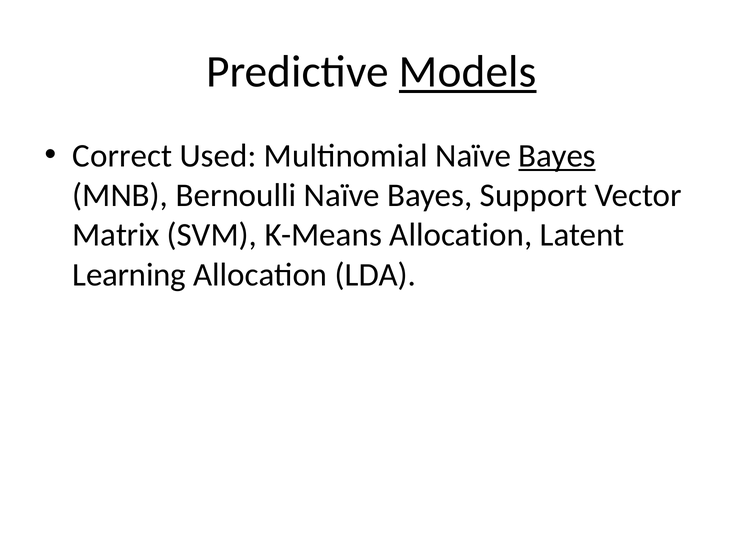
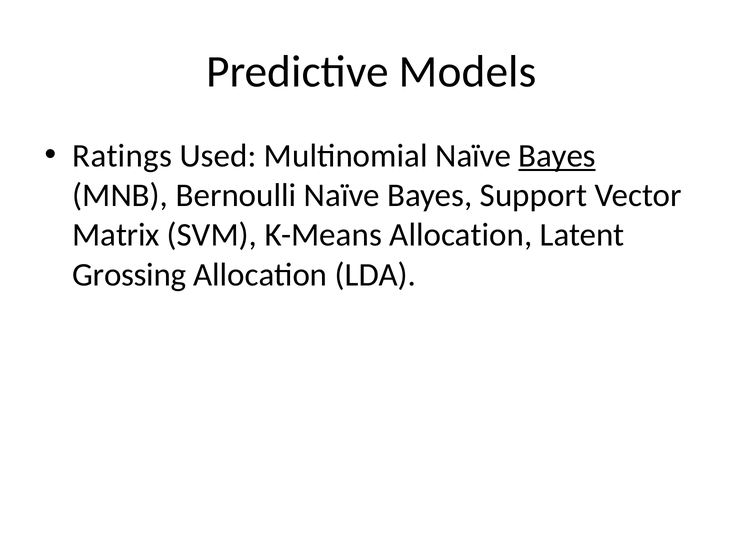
Models underline: present -> none (468, 72)
Correct: Correct -> Ratings (122, 156)
Learning: Learning -> Grossing (129, 275)
